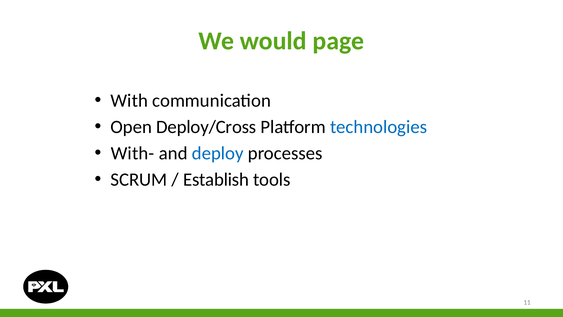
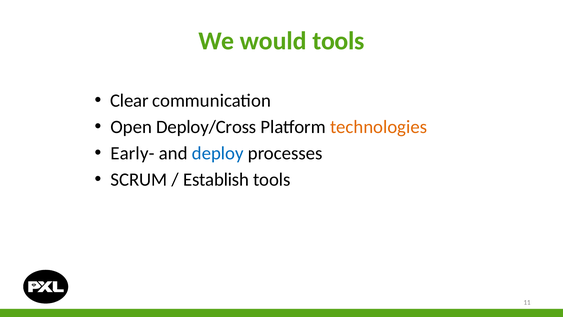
would page: page -> tools (338, 41)
With: With -> Clear (129, 100)
technologies colour: blue -> orange (379, 127)
With-: With- -> Early- (132, 153)
